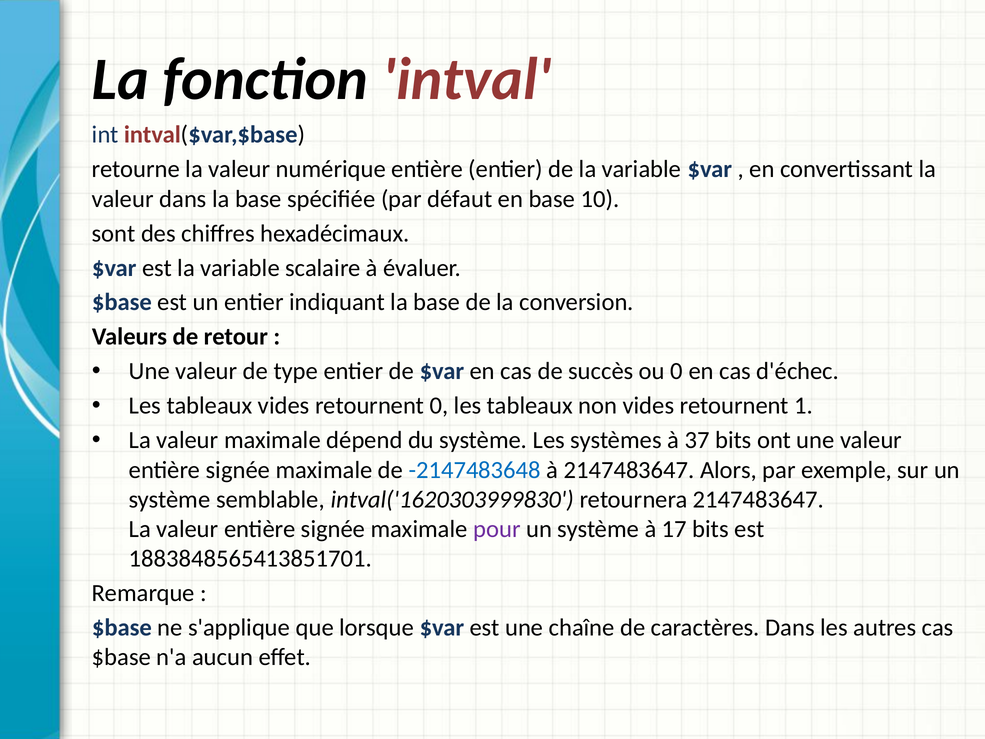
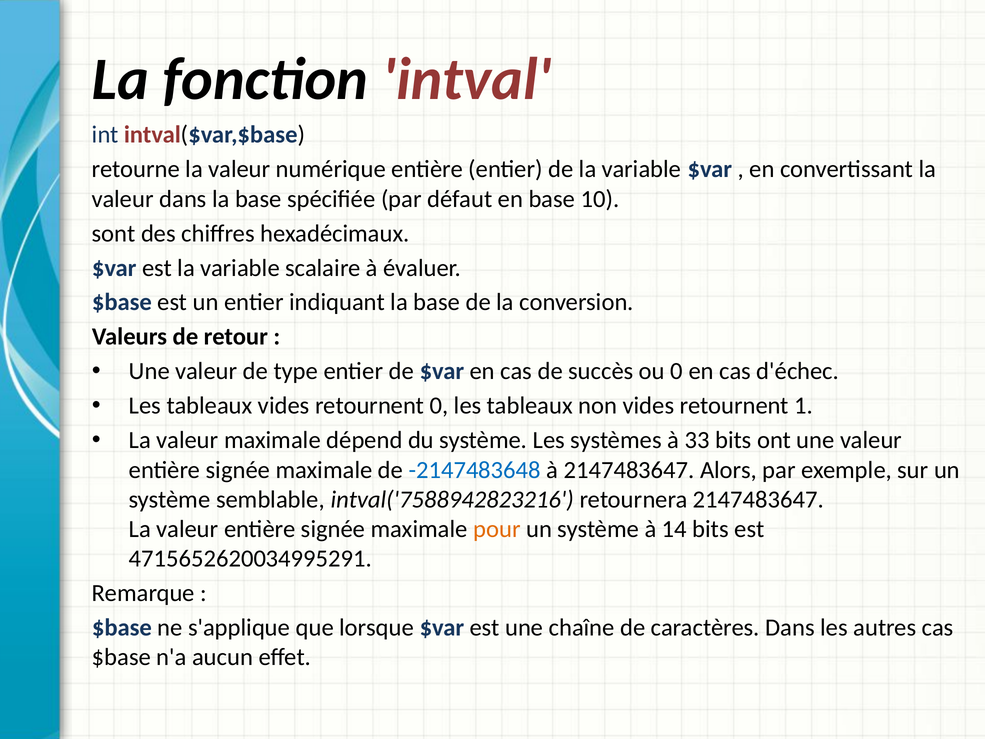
37: 37 -> 33 (697, 440)
intval('1620303999830: intval('1620303999830 -> intval('7588942823216 (452, 499)
pour colour: purple -> orange (497, 529)
17: 17 -> 14 (674, 529)
1883848565413851701: 1883848565413851701 -> 4715652620034995291 (250, 558)
